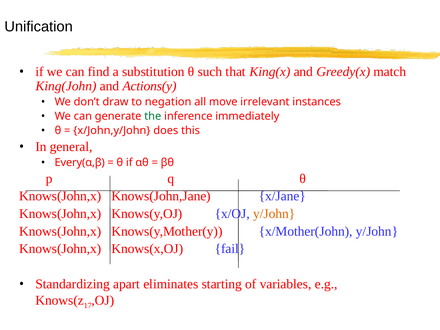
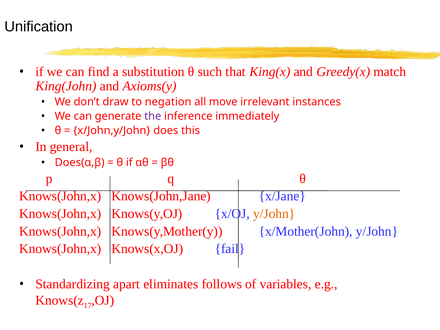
Actions(y: Actions(y -> Axioms(y (149, 86)
the colour: green -> purple (153, 116)
Every(α,β: Every(α,β -> Does(α,β (80, 162)
starting: starting -> follows (222, 284)
